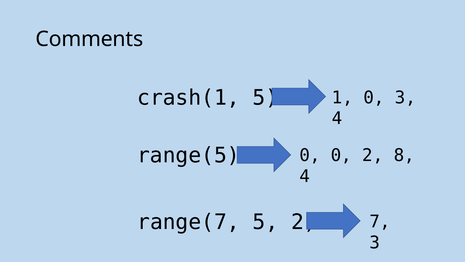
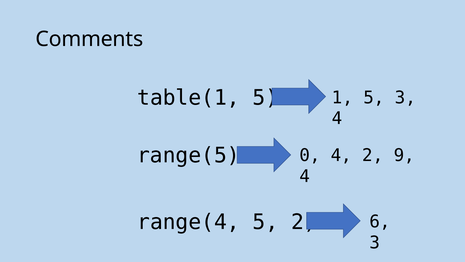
crash(1: crash(1 -> table(1 (188, 98)
1 0: 0 -> 5 (374, 97)
0 0: 0 -> 4 (341, 155)
8: 8 -> 9 (404, 155)
range(7: range(7 -> range(4 (188, 222)
7: 7 -> 6 (380, 221)
